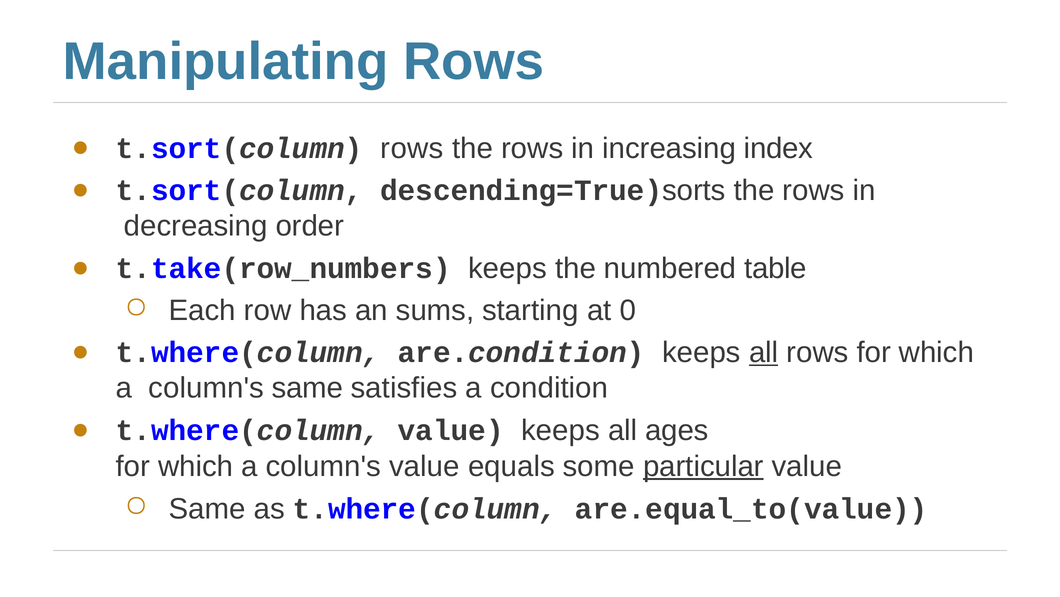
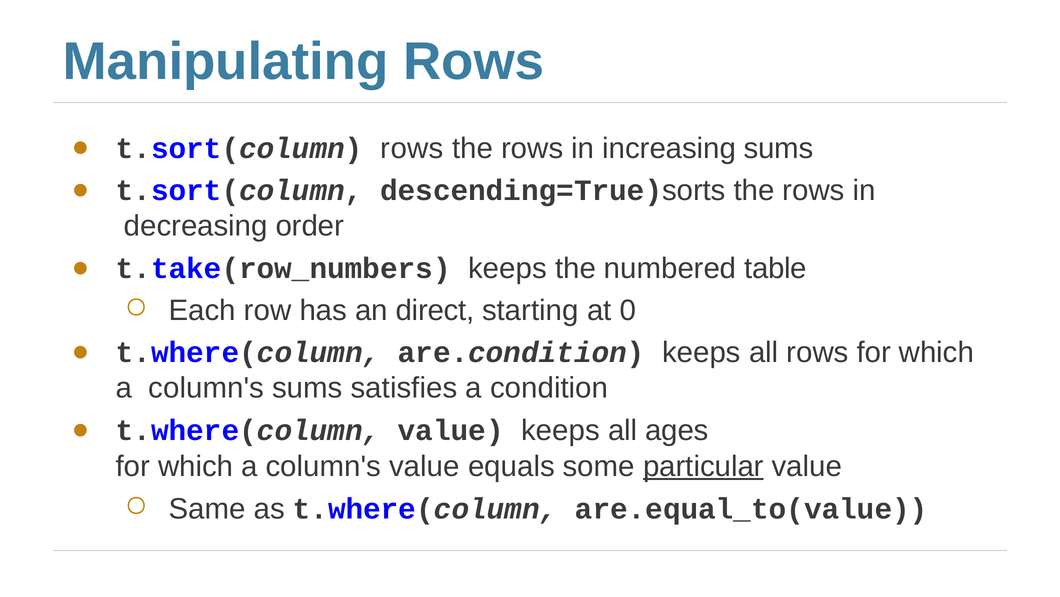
increasing index: index -> sums (779, 148)
sums: sums -> direct (435, 310)
all underline: present -> none (764, 352)
column's same: same -> sums (307, 387)
